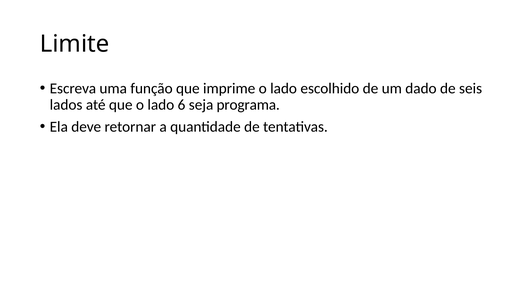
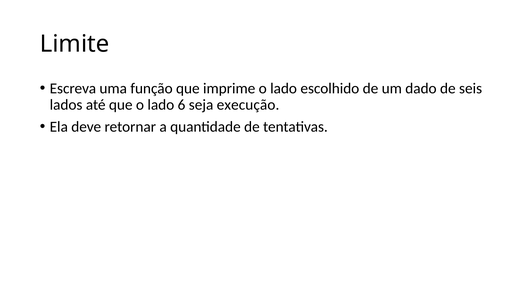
programa: programa -> execução (248, 105)
